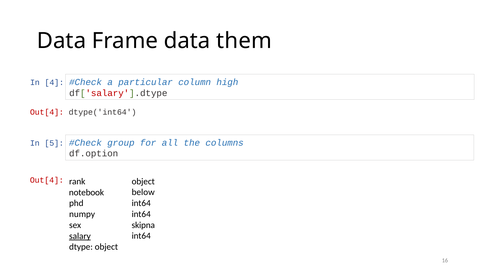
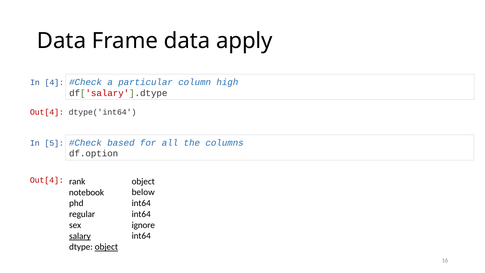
them: them -> apply (244, 41)
group: group -> based (121, 143)
numpy: numpy -> regular (82, 214)
skipna: skipna -> ignore (143, 225)
object underline: none -> present (106, 247)
